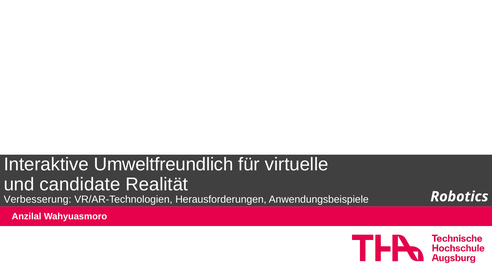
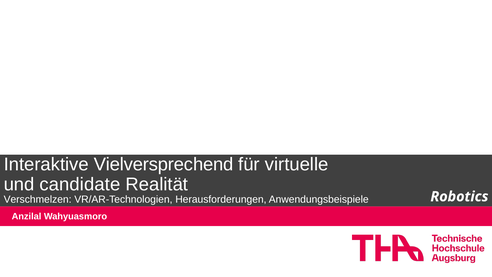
Umweltfreundlich: Umweltfreundlich -> Vielversprechend (164, 164)
Verbesserung: Verbesserung -> Verschmelzen (38, 199)
